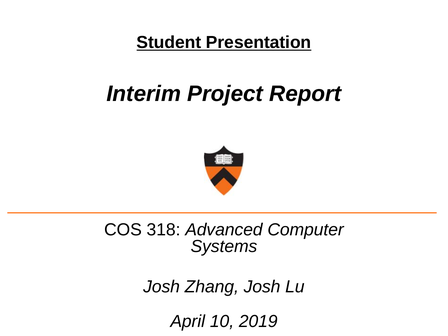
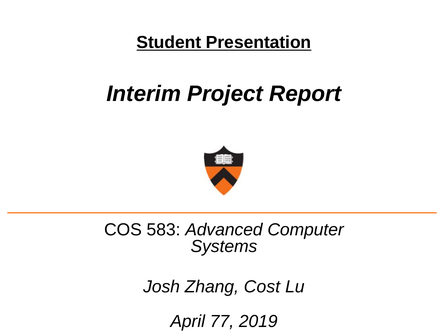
318: 318 -> 583 (164, 230)
Zhang Josh: Josh -> Cost (262, 287)
10: 10 -> 77 (222, 322)
